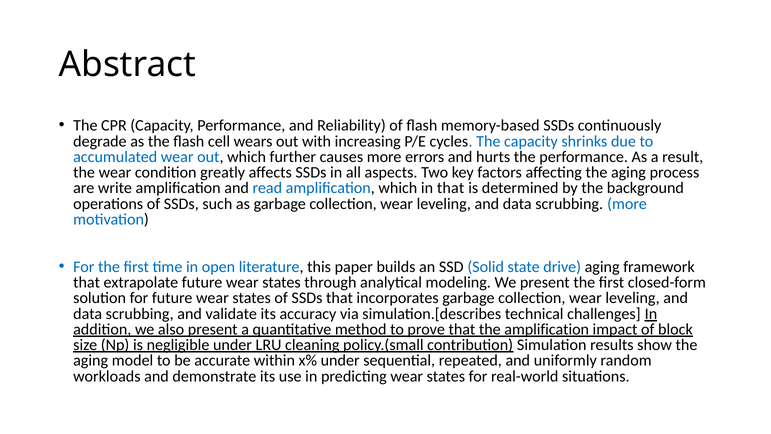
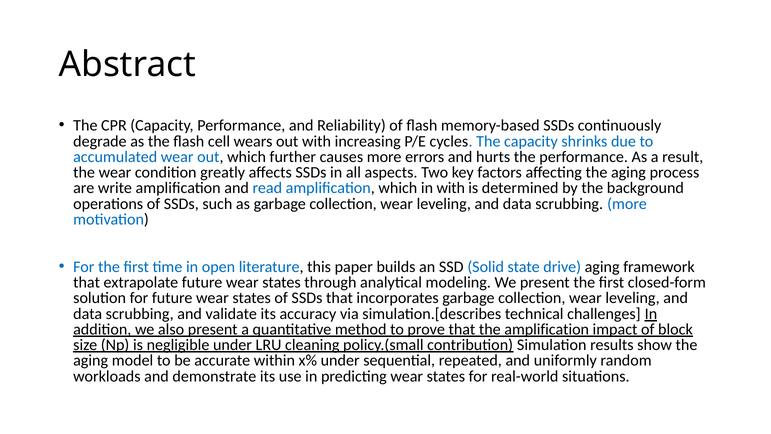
in that: that -> with (451, 188)
